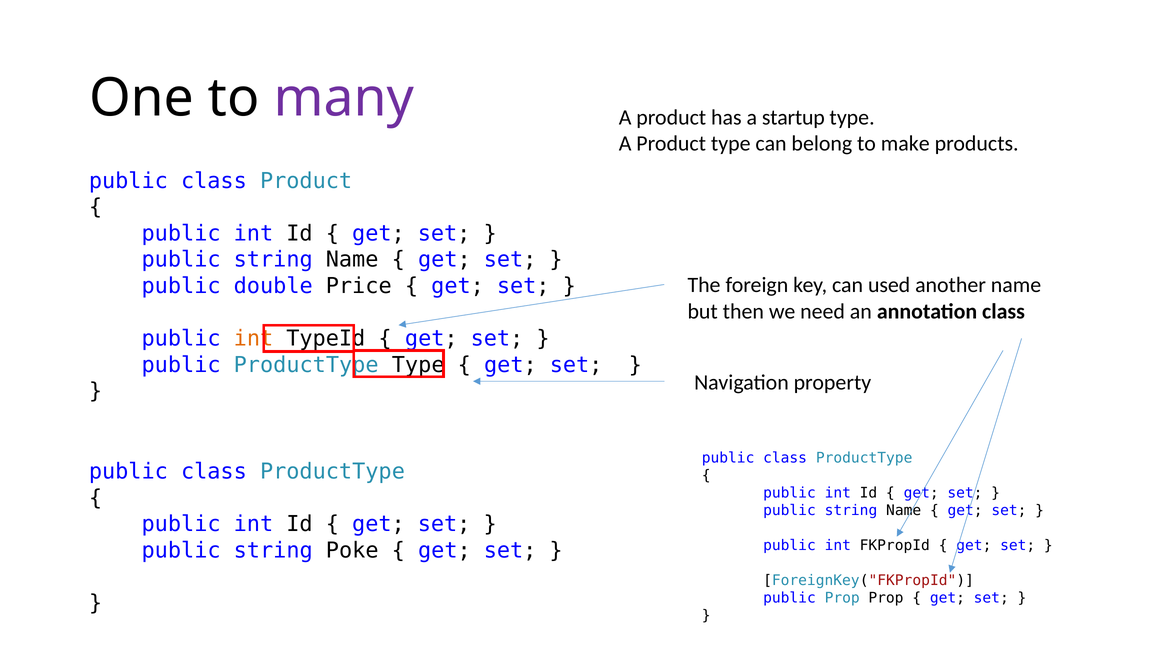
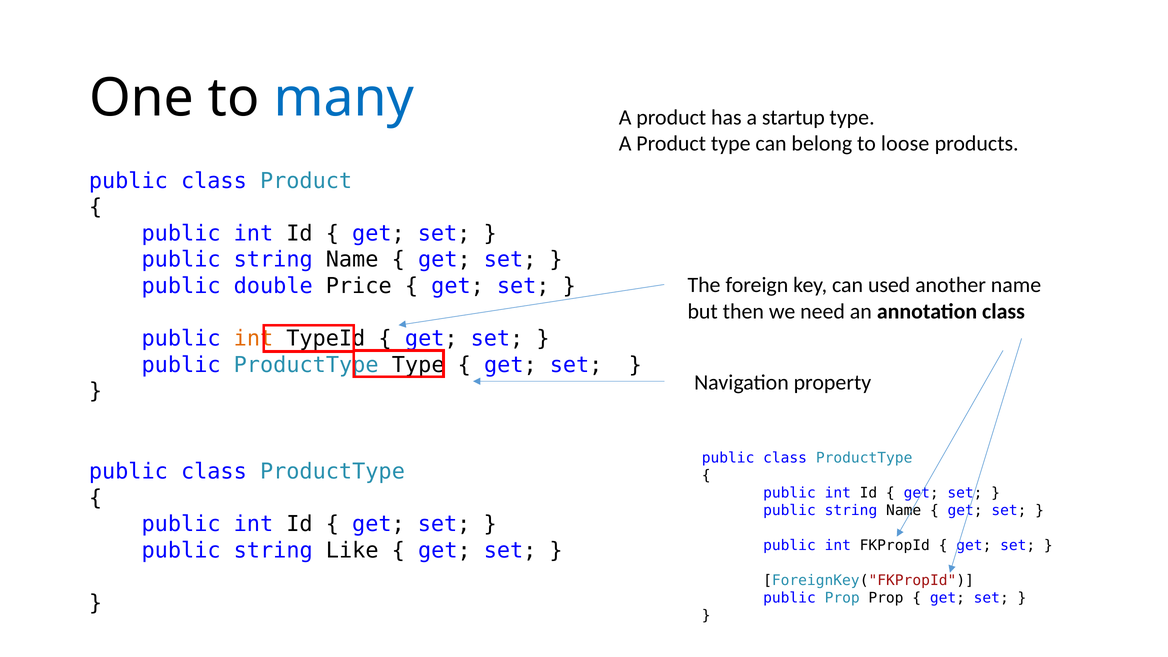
many colour: purple -> blue (344, 98)
make: make -> loose (905, 144)
Poke: Poke -> Like (352, 550)
